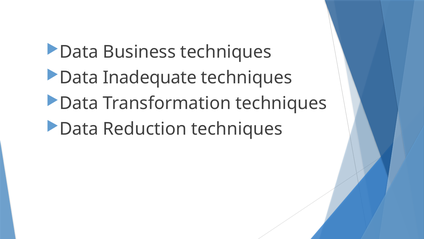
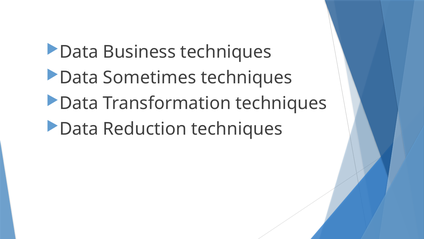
Inadequate: Inadequate -> Sometimes (150, 77)
